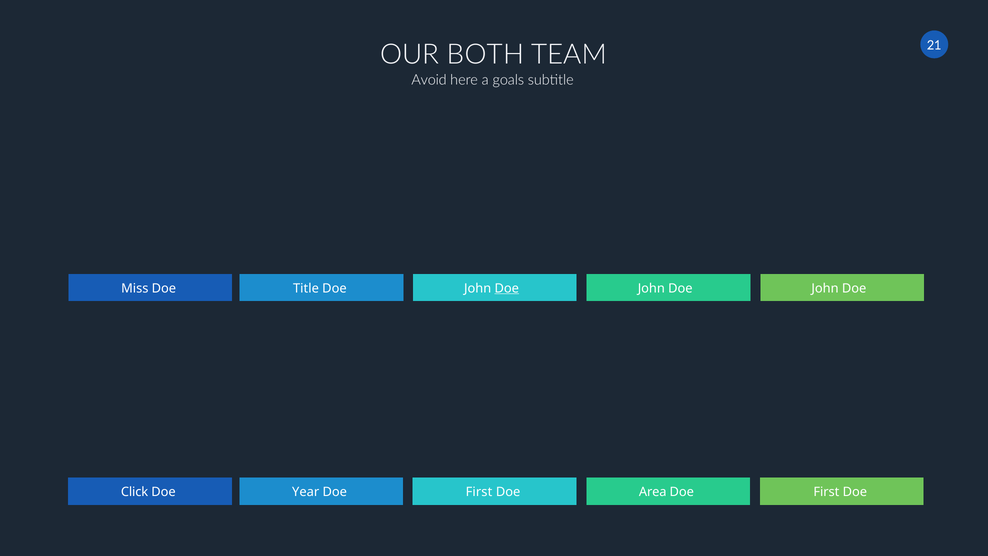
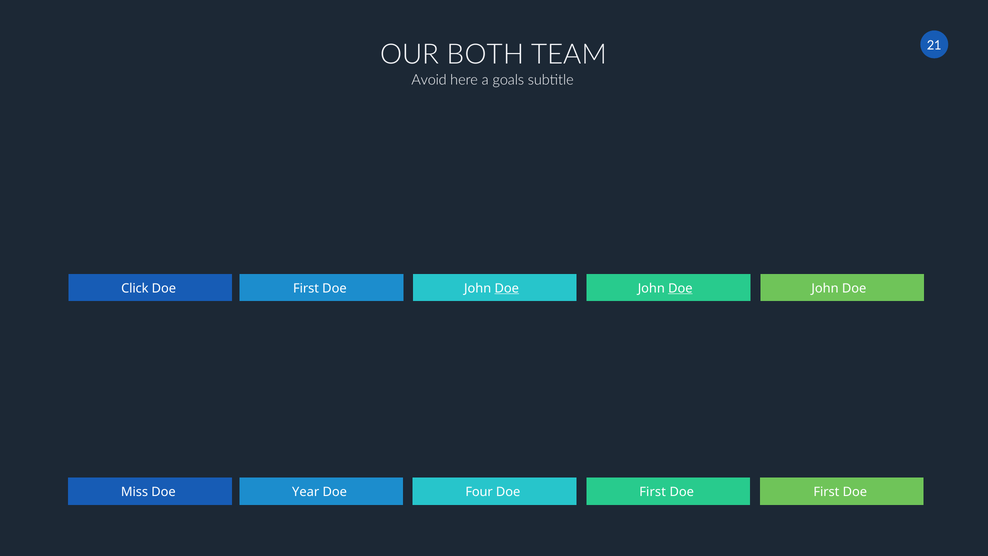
Miss: Miss -> Click (135, 288)
Title: Title -> First (306, 288)
Doe underline: none -> present (680, 288)
Click: Click -> Miss (134, 492)
First: First -> Four (479, 492)
Area: Area -> First (653, 492)
